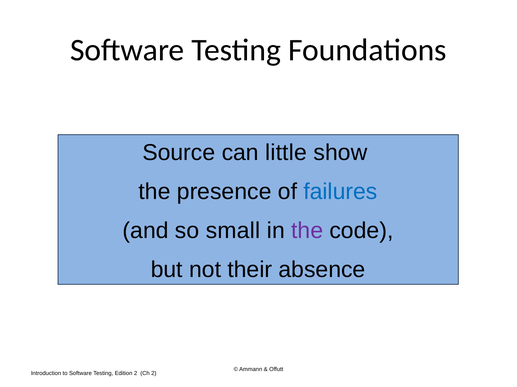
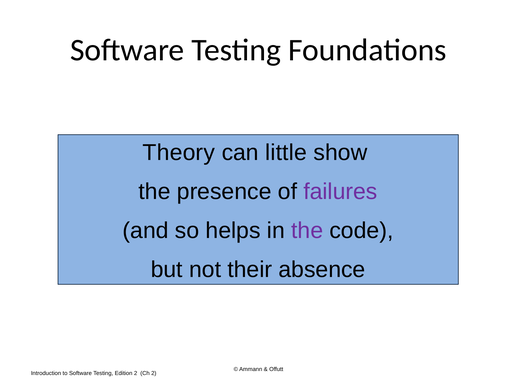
Source: Source -> Theory (179, 153)
failures colour: blue -> purple (340, 192)
small: small -> helps (233, 231)
